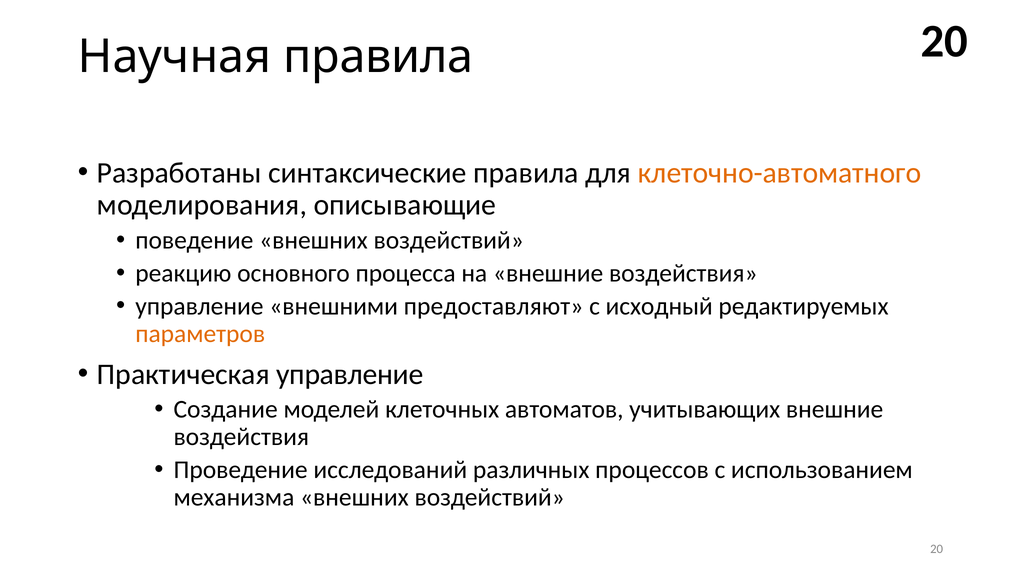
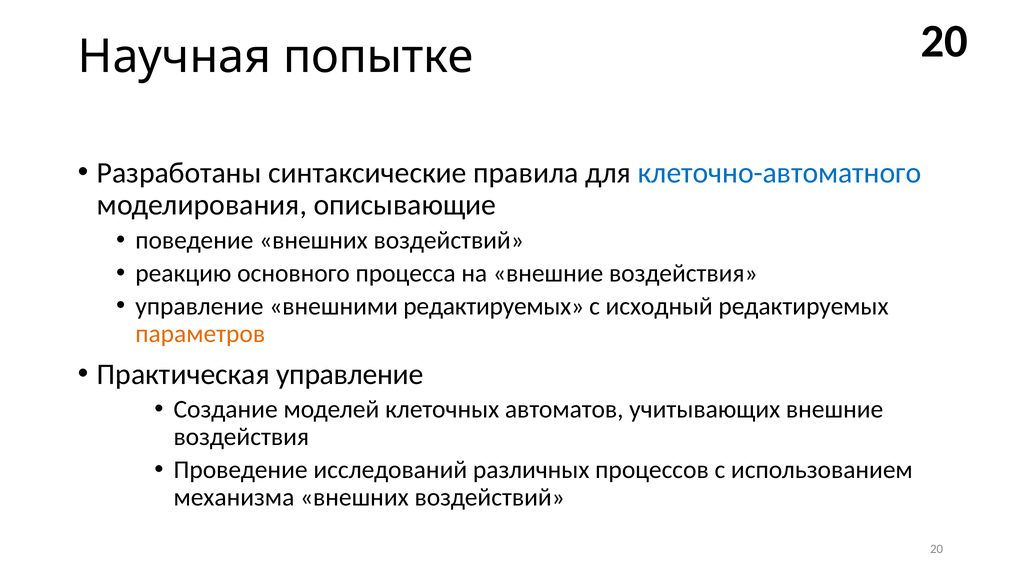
Научная правила: правила -> попытке (378, 57)
клеточно-автоматного colour: orange -> blue (779, 173)
внешними предоставляют: предоставляют -> редактируемых (494, 306)
